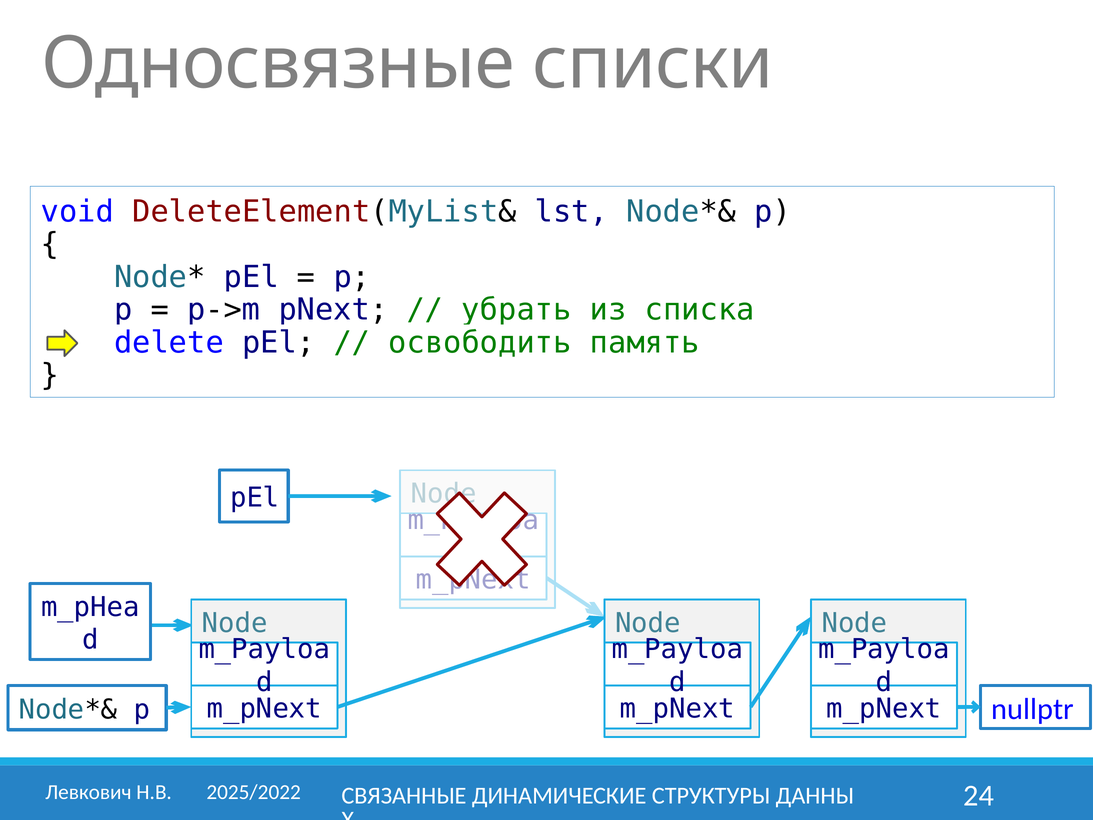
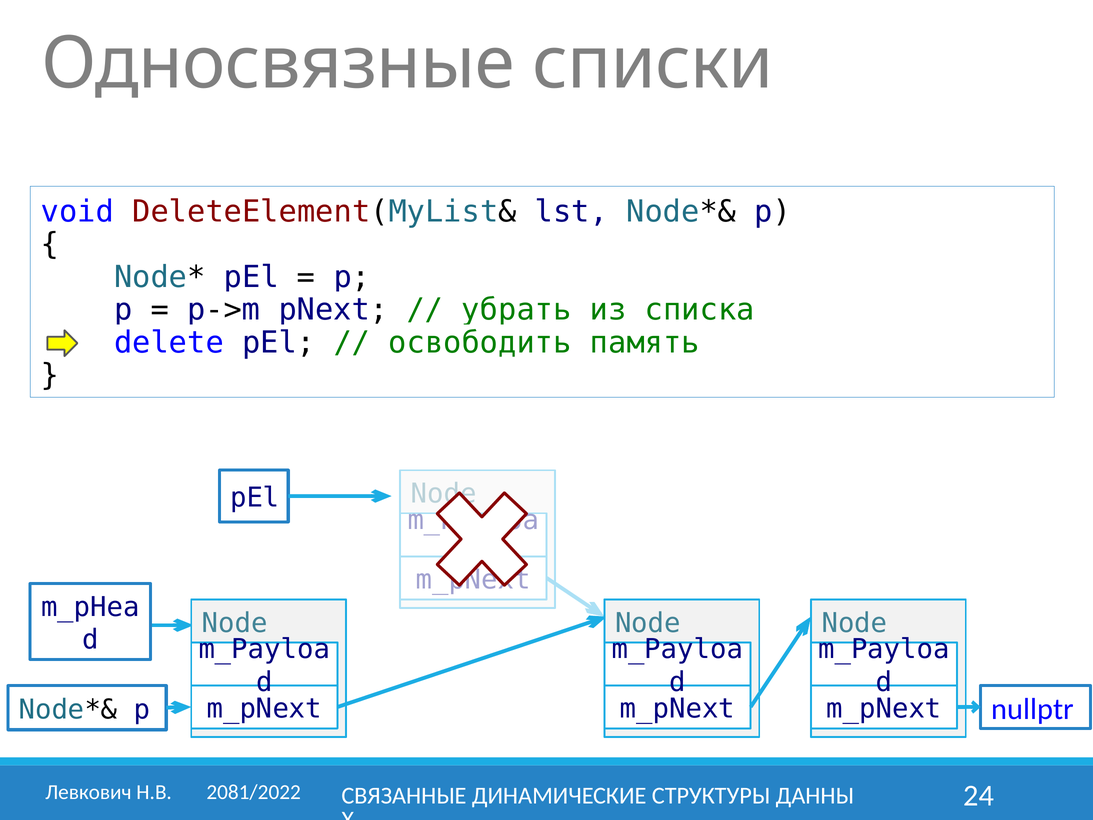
2025/2022: 2025/2022 -> 2081/2022 (254, 792)
